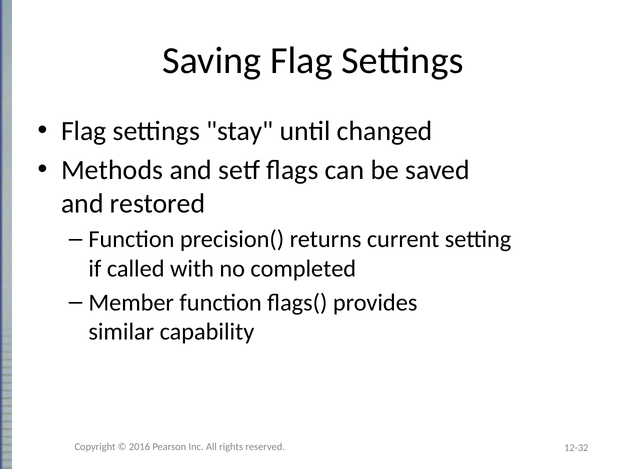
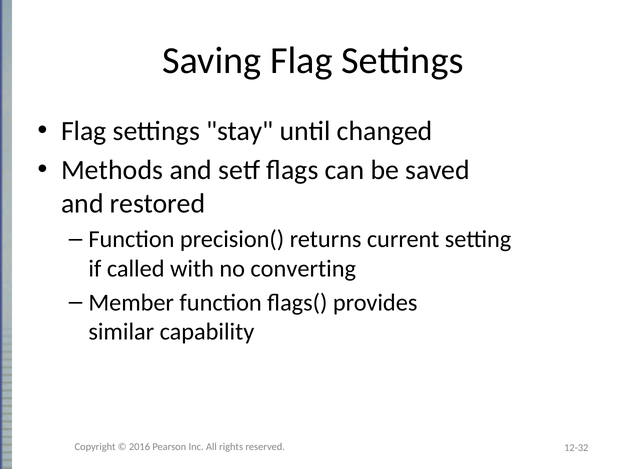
completed: completed -> converting (303, 269)
